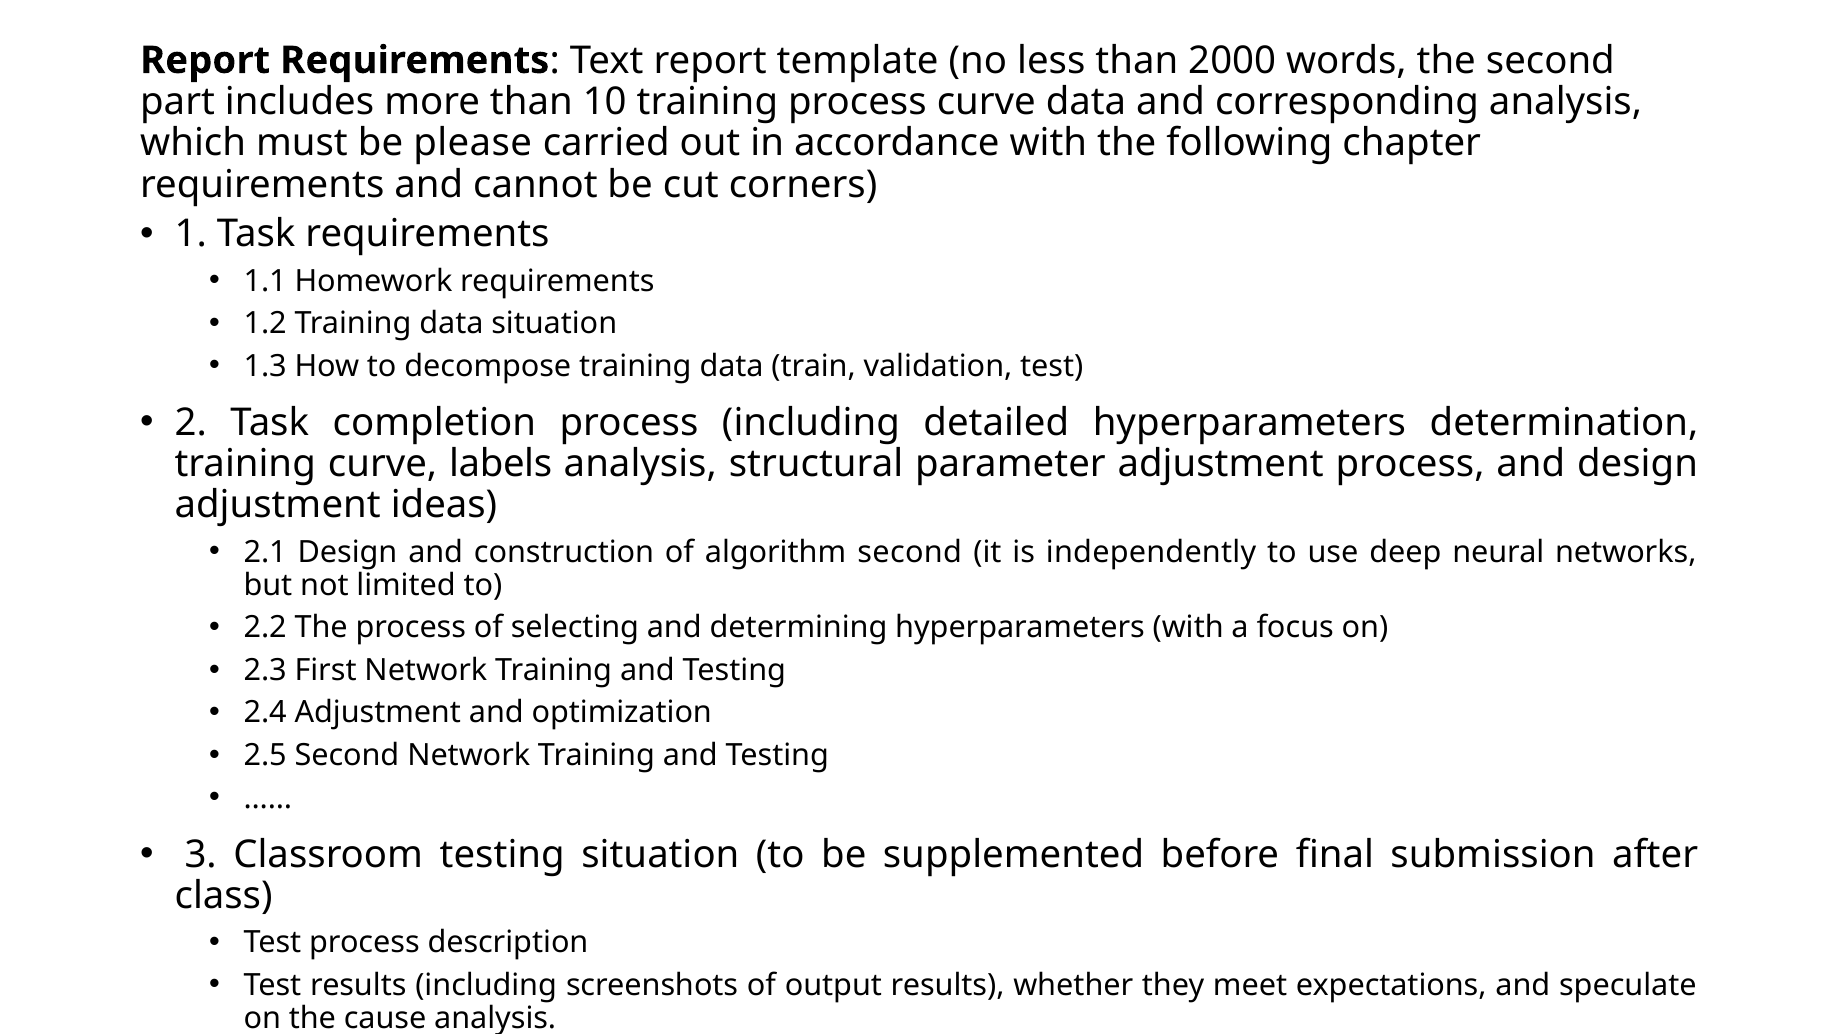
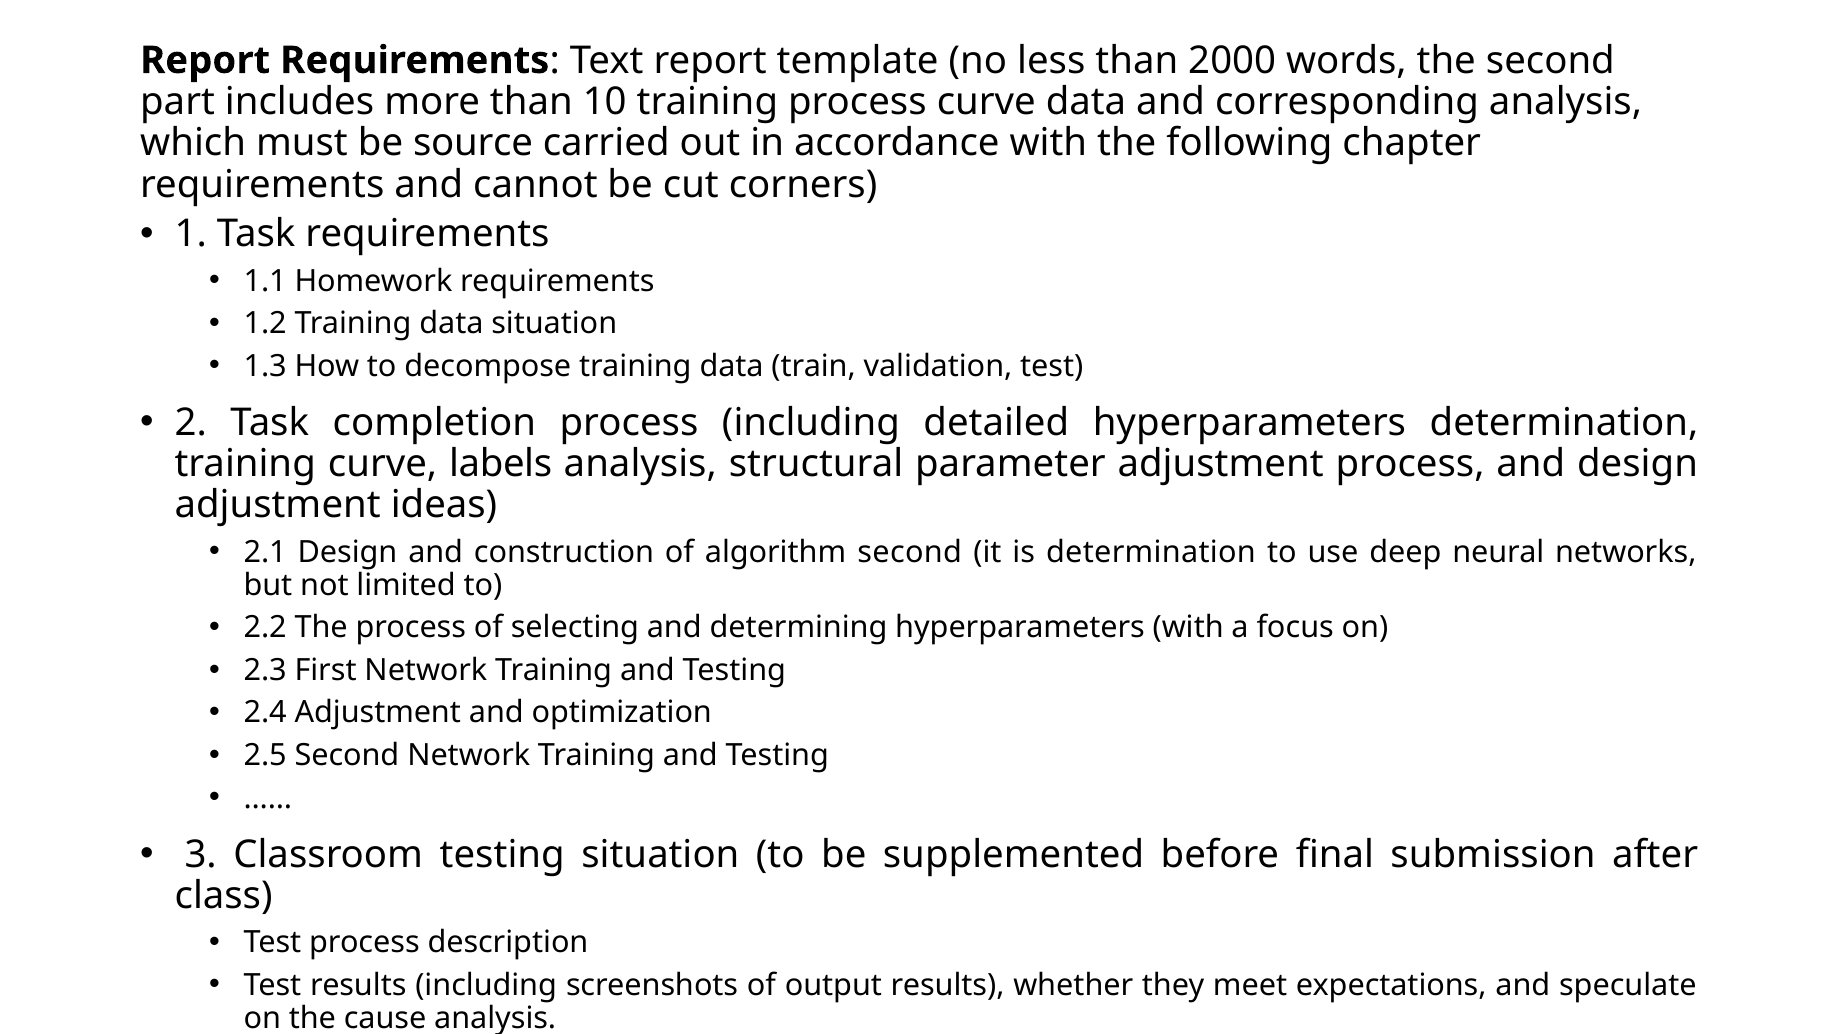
please: please -> source (473, 143)
is independently: independently -> determination (1151, 552)
